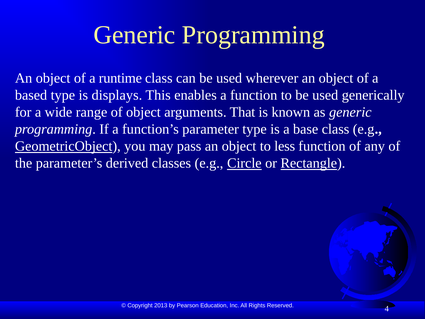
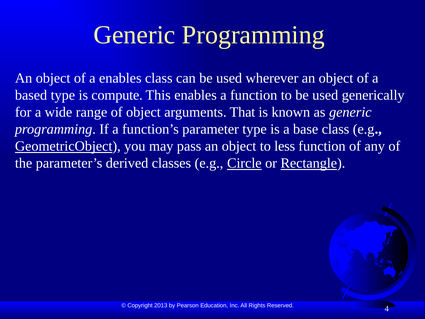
a runtime: runtime -> enables (120, 78)
displays: displays -> compute (117, 95)
